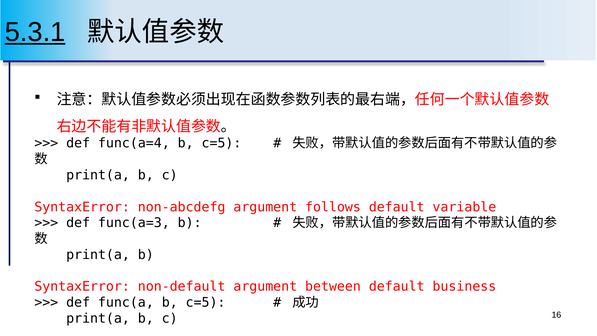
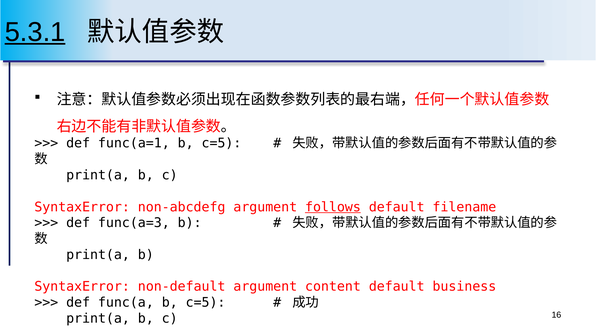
func(a=4: func(a=4 -> func(a=1 (134, 143)
follows underline: none -> present (333, 207)
variable: variable -> filename (464, 207)
between: between -> content (333, 286)
